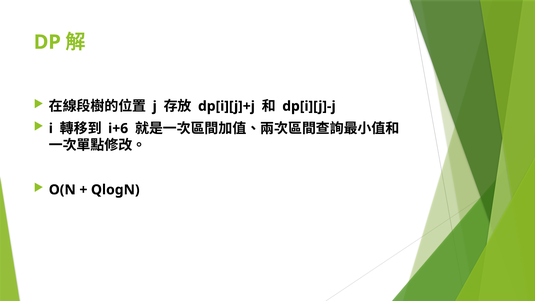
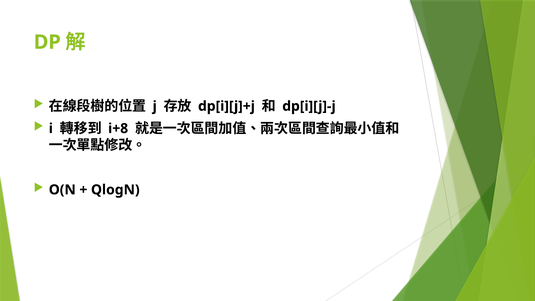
i+6: i+6 -> i+8 (118, 128)
